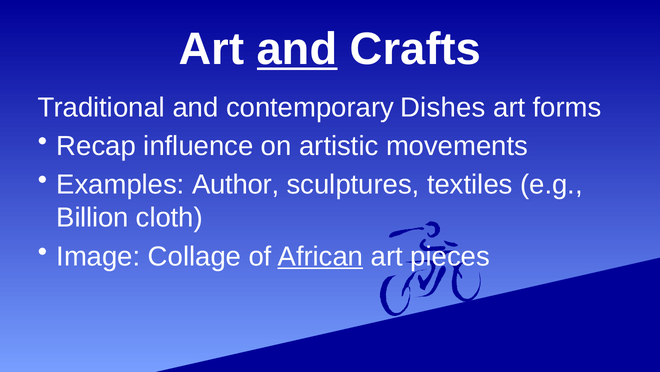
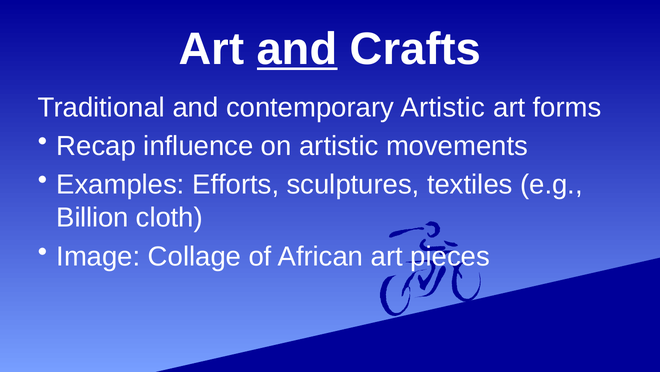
contemporary Dishes: Dishes -> Artistic (443, 107)
Author: Author -> Efforts (236, 184)
African underline: present -> none (320, 256)
